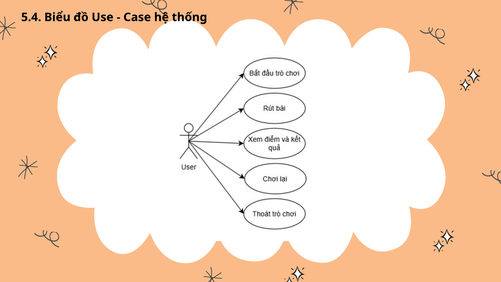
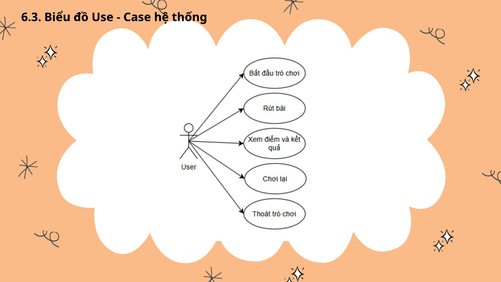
5.4: 5.4 -> 6.3 (31, 17)
